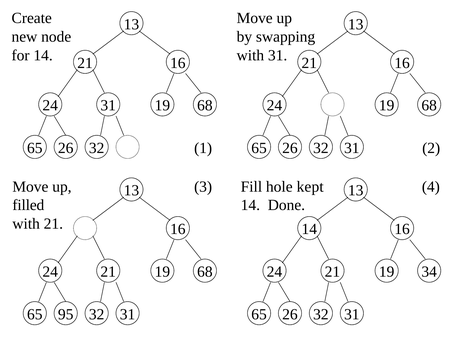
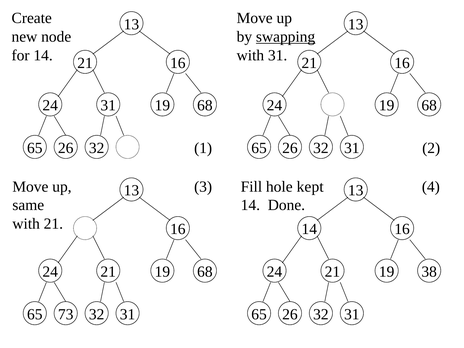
swapping underline: none -> present (286, 37)
filled: filled -> same (28, 205)
34: 34 -> 38 (429, 272)
95: 95 -> 73 (66, 314)
